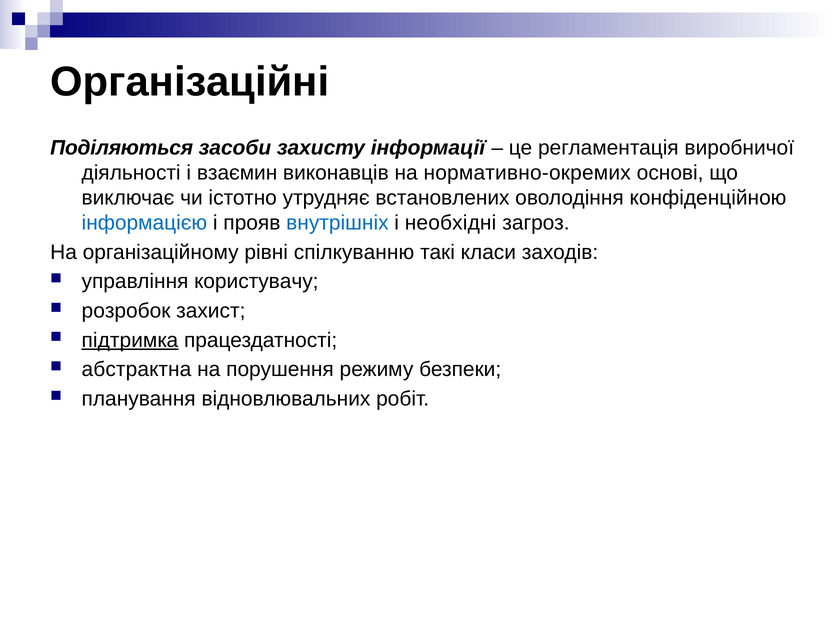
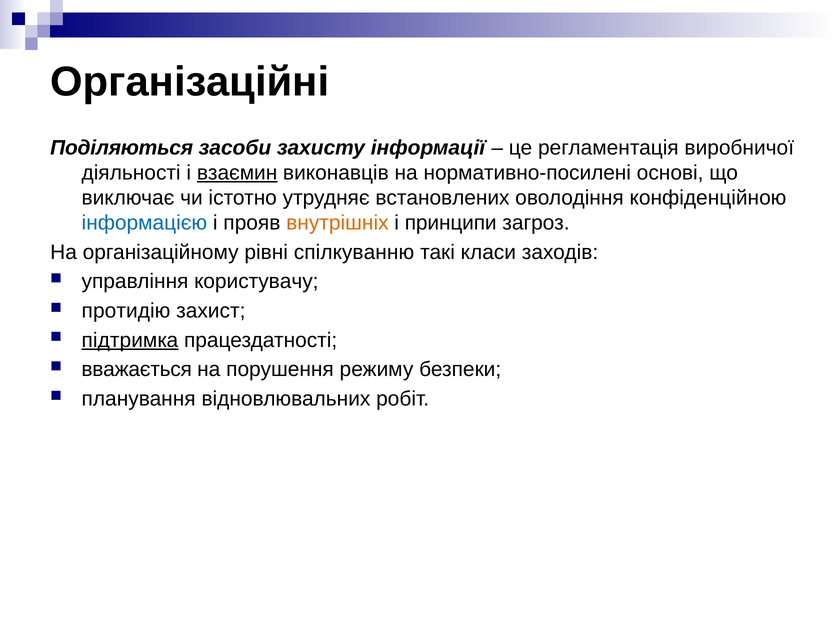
взаємин underline: none -> present (237, 173)
нормативно-окремих: нормативно-окремих -> нормативно-посилені (527, 173)
внутрішніх colour: blue -> orange (337, 223)
необхідні: необхідні -> принципи (451, 223)
розробок: розробок -> протидію (126, 311)
абстрактна: абстрактна -> вважається (137, 369)
